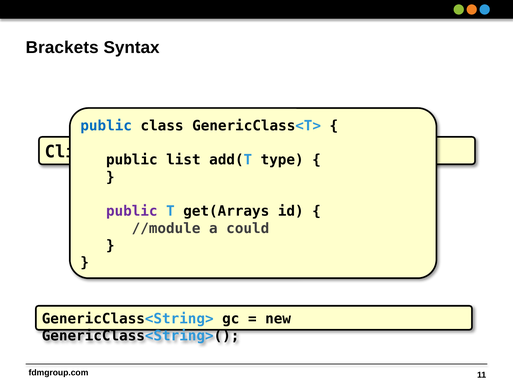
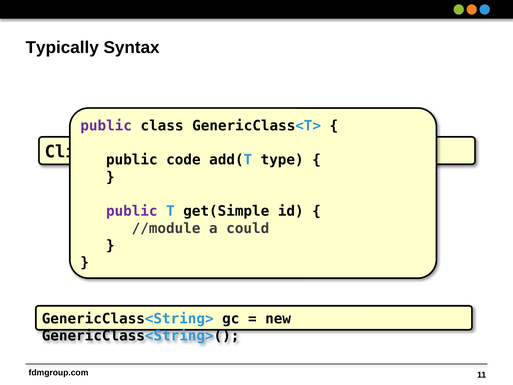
Brackets: Brackets -> Typically (62, 47)
public colour: blue -> purple (106, 126)
list: list -> code (183, 160)
get(Arrays: get(Arrays -> get(Simple (226, 211)
